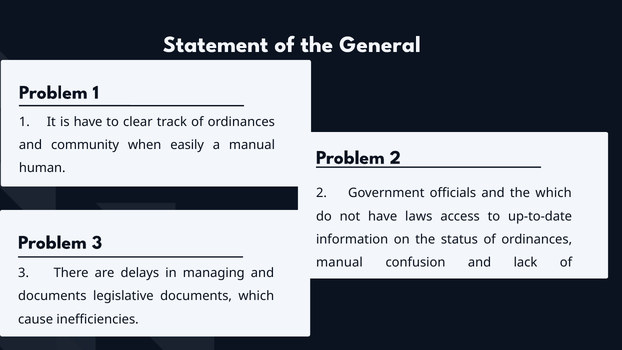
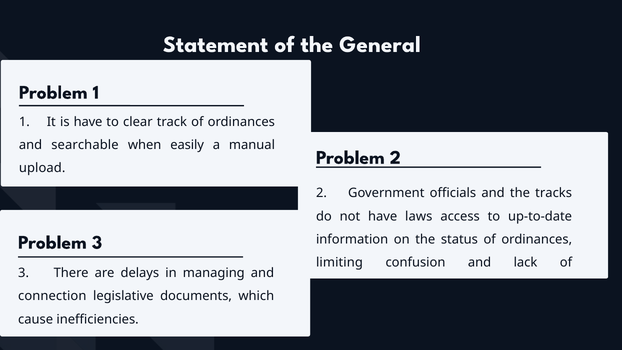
community: community -> searchable (85, 145)
human: human -> upload (42, 168)
the which: which -> tracks (554, 193)
manual: manual -> limiting (339, 262)
documents: documents -> connection (52, 296)
